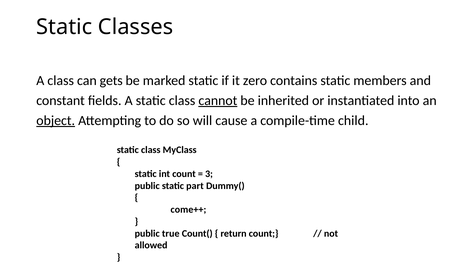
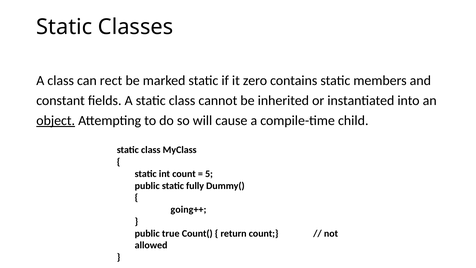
gets: gets -> rect (111, 80)
cannot underline: present -> none (218, 100)
3: 3 -> 5 (209, 174)
part: part -> fully (195, 186)
come++: come++ -> going++ (188, 209)
